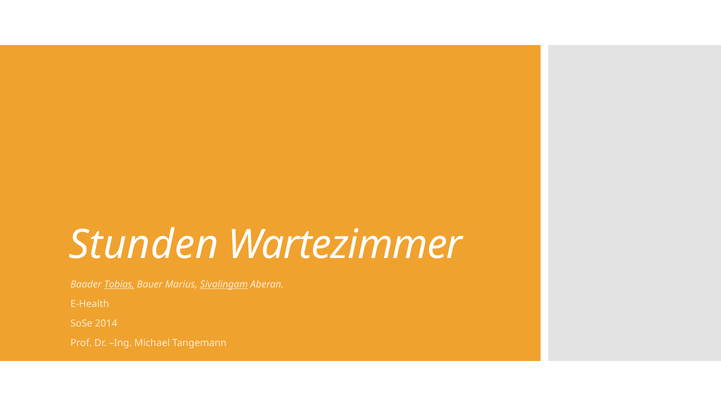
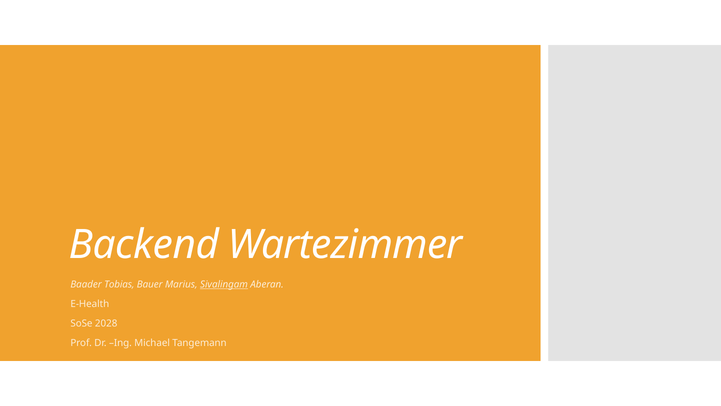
Stunden: Stunden -> Backend (144, 244)
Tobias underline: present -> none (119, 284)
2014: 2014 -> 2028 (106, 323)
